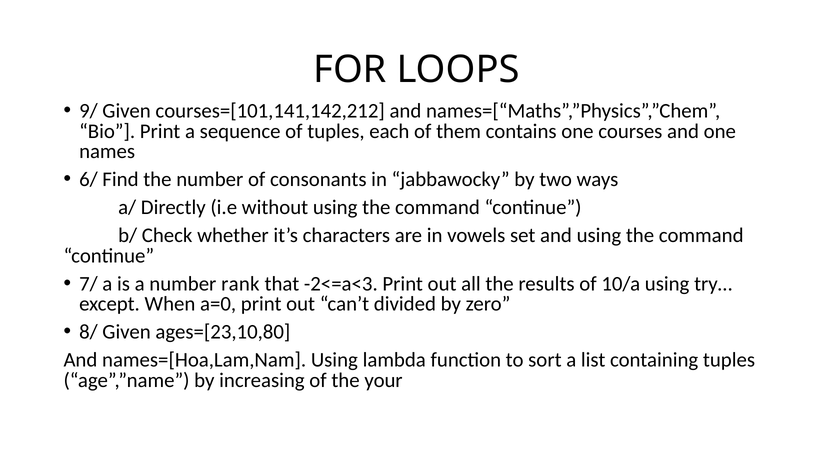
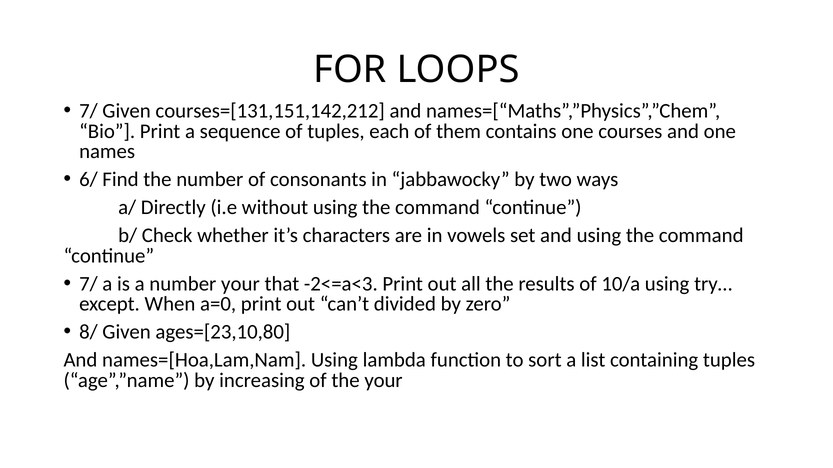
9/: 9/ -> 7/ (88, 111)
courses=[101,141,142,212: courses=[101,141,142,212 -> courses=[131,151,142,212 (270, 111)
number rank: rank -> your (240, 284)
